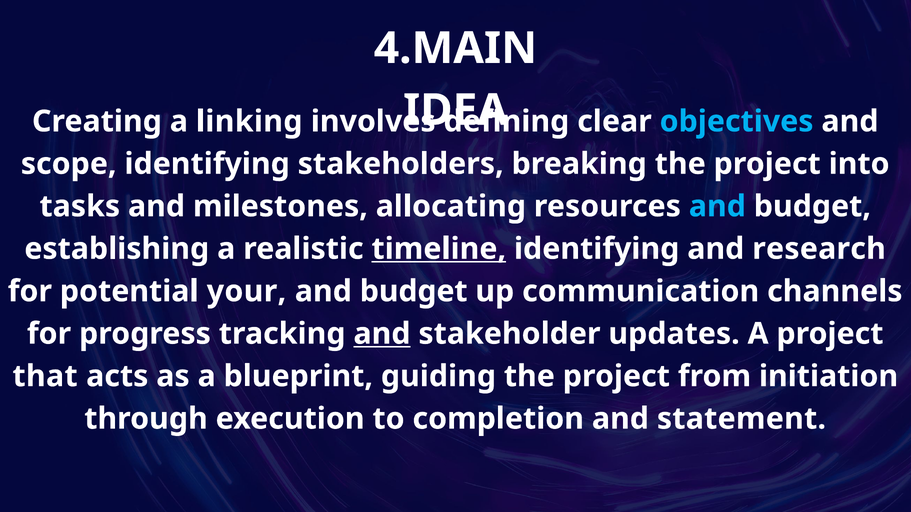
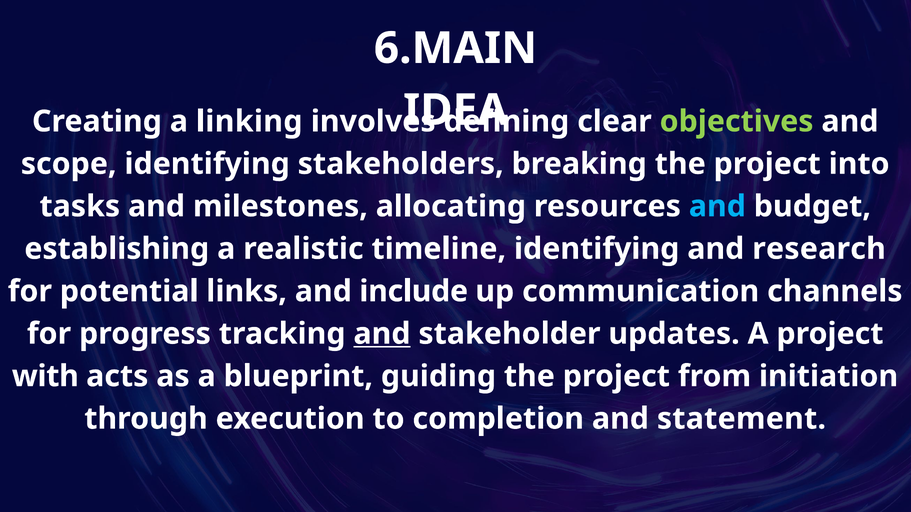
4.MAIN: 4.MAIN -> 6.MAIN (455, 48)
objectives colour: light blue -> light green (737, 122)
timeline underline: present -> none (439, 249)
your: your -> links (247, 292)
budget: budget -> include (414, 292)
that: that -> with (45, 377)
